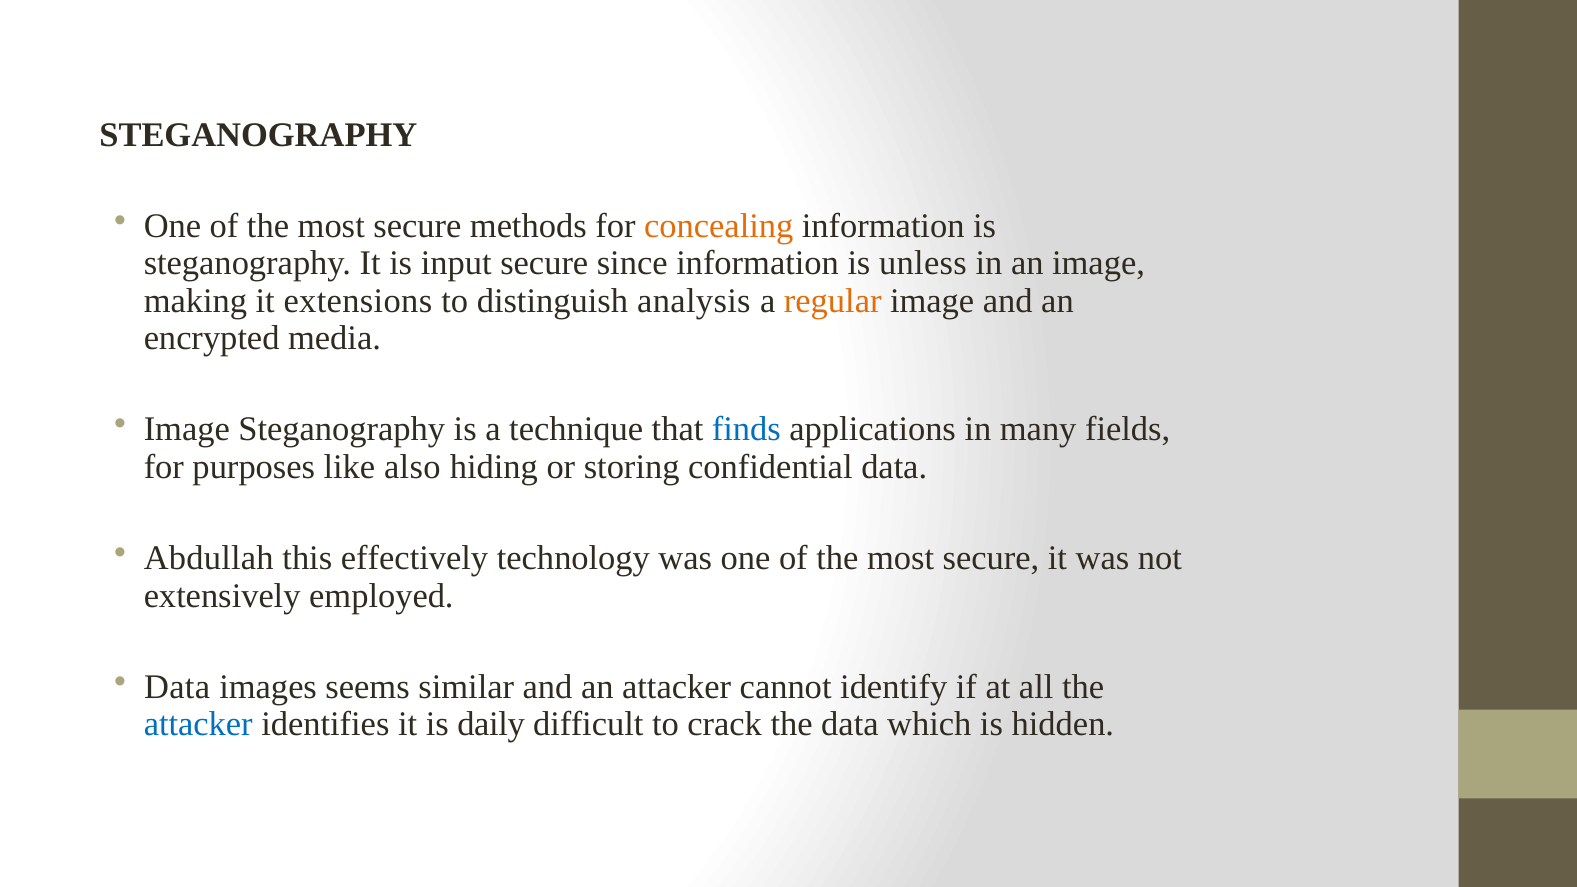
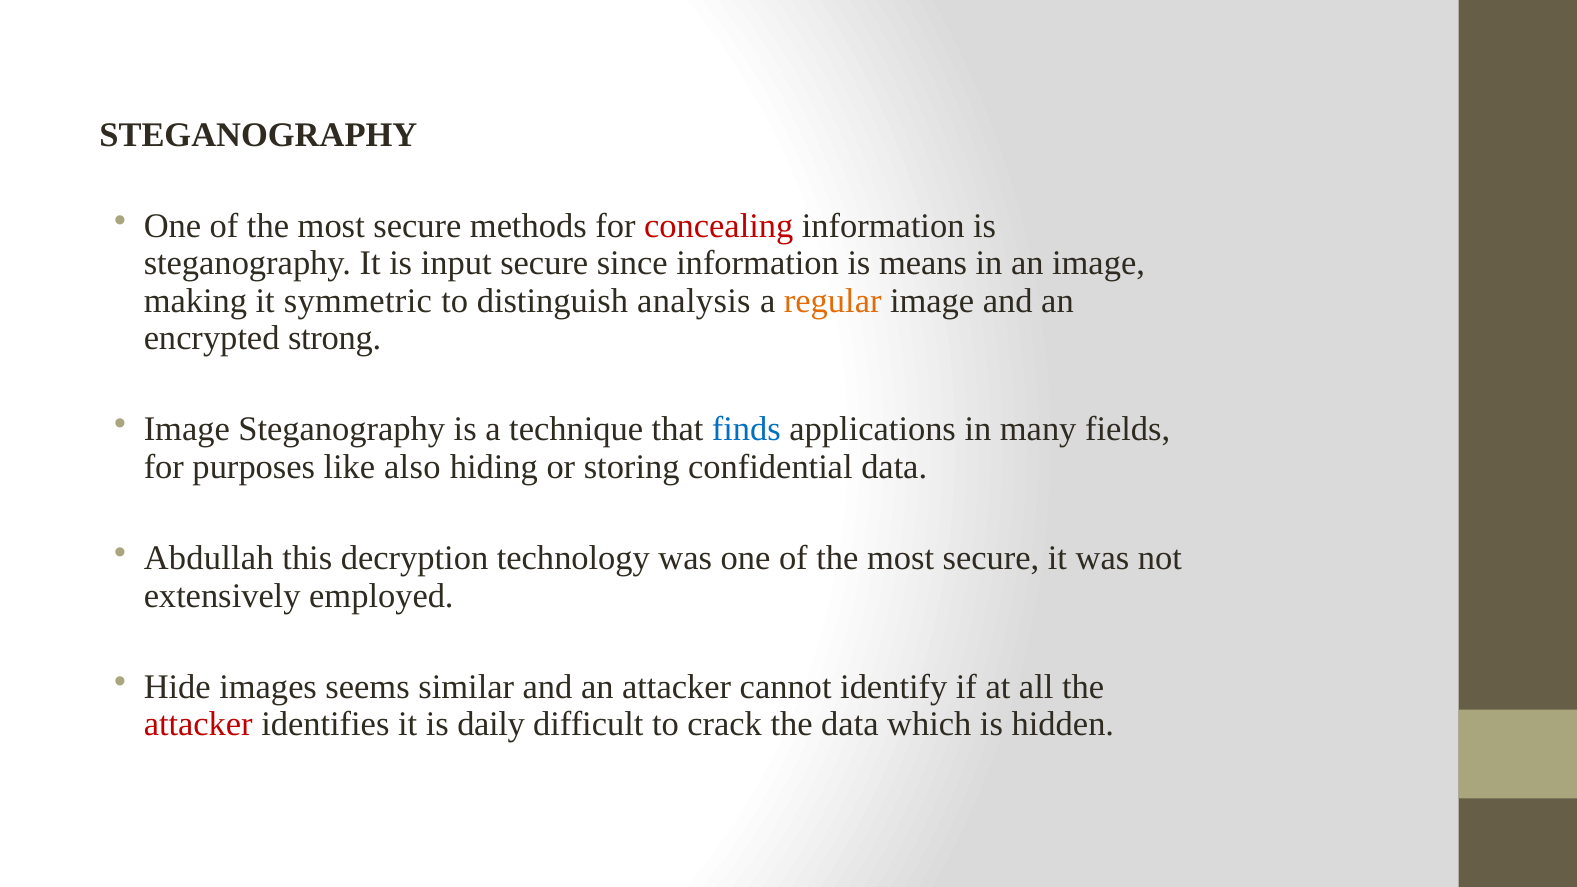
concealing colour: orange -> red (719, 226)
unless: unless -> means (923, 264)
extensions: extensions -> symmetric (358, 301)
media: media -> strong (335, 338)
effectively: effectively -> decryption (415, 558)
Data: Data -> Hide (177, 687)
attacker colour: blue -> red (198, 725)
